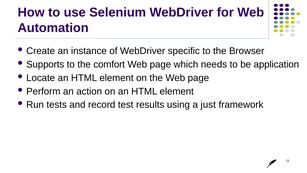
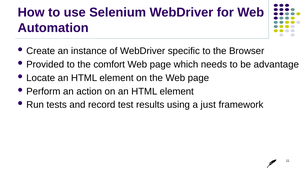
Supports: Supports -> Provided (45, 64)
application: application -> advantage (276, 64)
